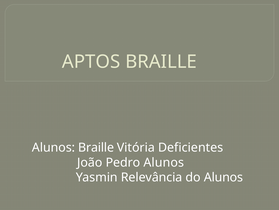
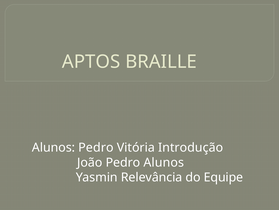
Alunos Braille: Braille -> Pedro (96, 147)
Deficientes: Deficientes -> Introdução (191, 147)
do Alunos: Alunos -> Equipe (223, 177)
